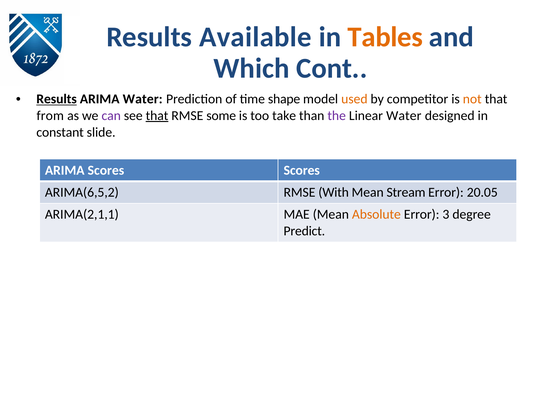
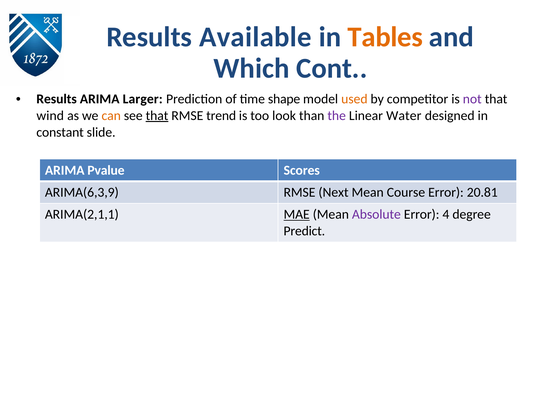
Results underline: present -> none (57, 99)
ARIMA Water: Water -> Larger (143, 99)
not colour: orange -> purple (472, 99)
from: from -> wind (50, 116)
can colour: purple -> orange (111, 116)
some: some -> trend (221, 116)
take: take -> look (284, 116)
ARIMA Scores: Scores -> Pvalue (106, 170)
ARIMA(6,5,2: ARIMA(6,5,2 -> ARIMA(6,3,9 (82, 192)
With: With -> Next (334, 192)
Stream: Stream -> Course (406, 192)
20.05: 20.05 -> 20.81 (482, 192)
MAE underline: none -> present (297, 214)
Absolute colour: orange -> purple (376, 214)
3: 3 -> 4 (446, 214)
